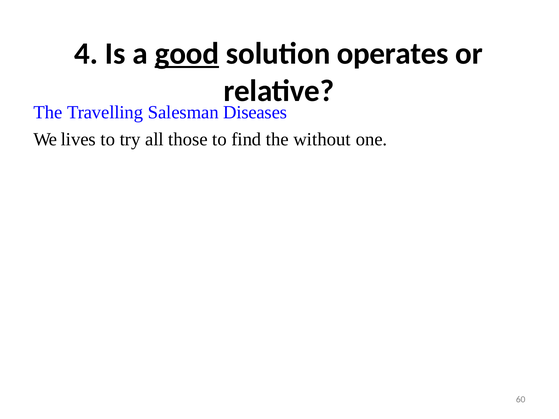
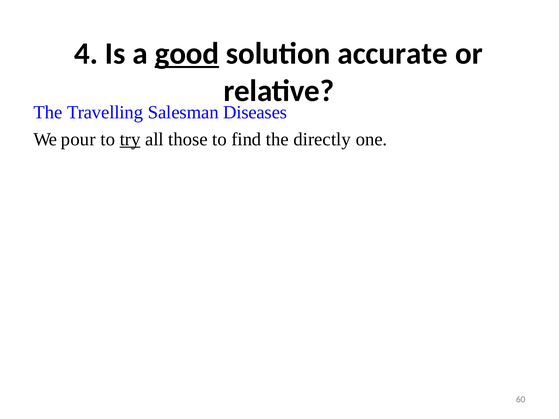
operates: operates -> accurate (393, 54)
lives: lives -> pour (78, 139)
try underline: none -> present (130, 139)
without: without -> directly (322, 139)
